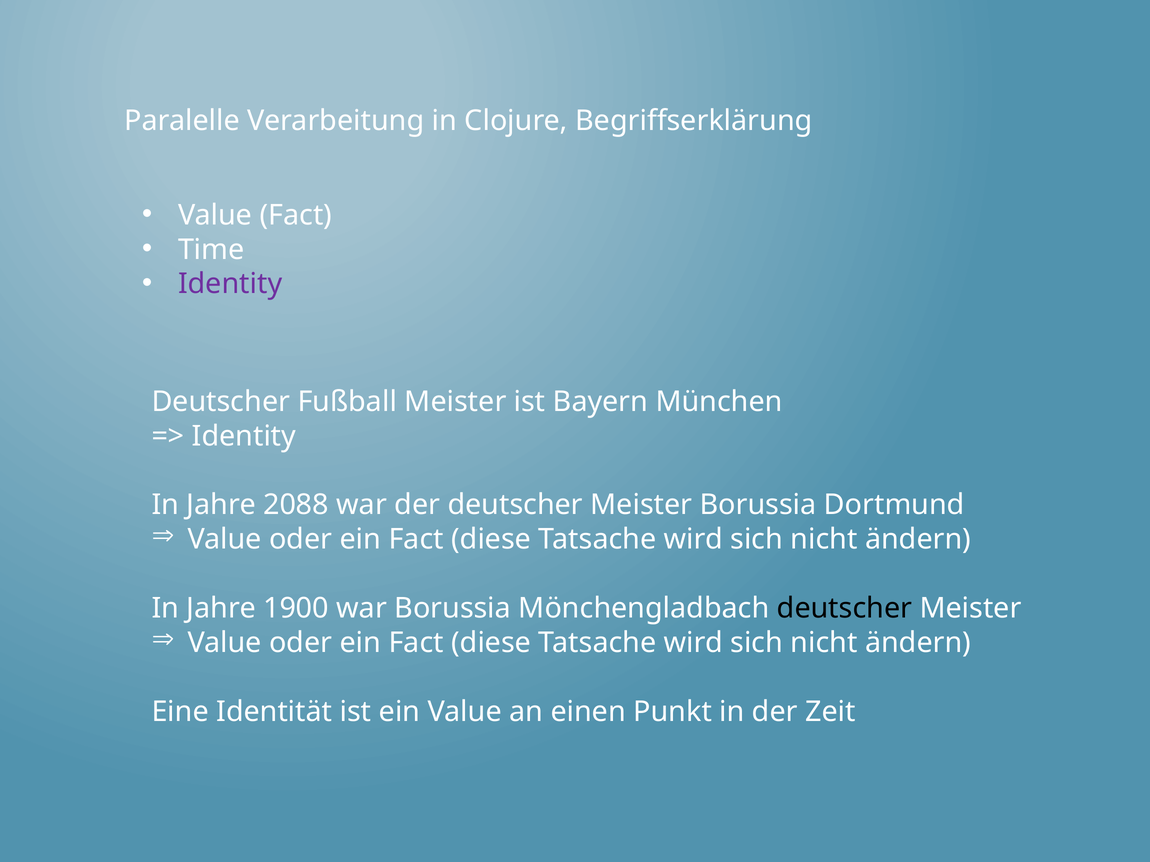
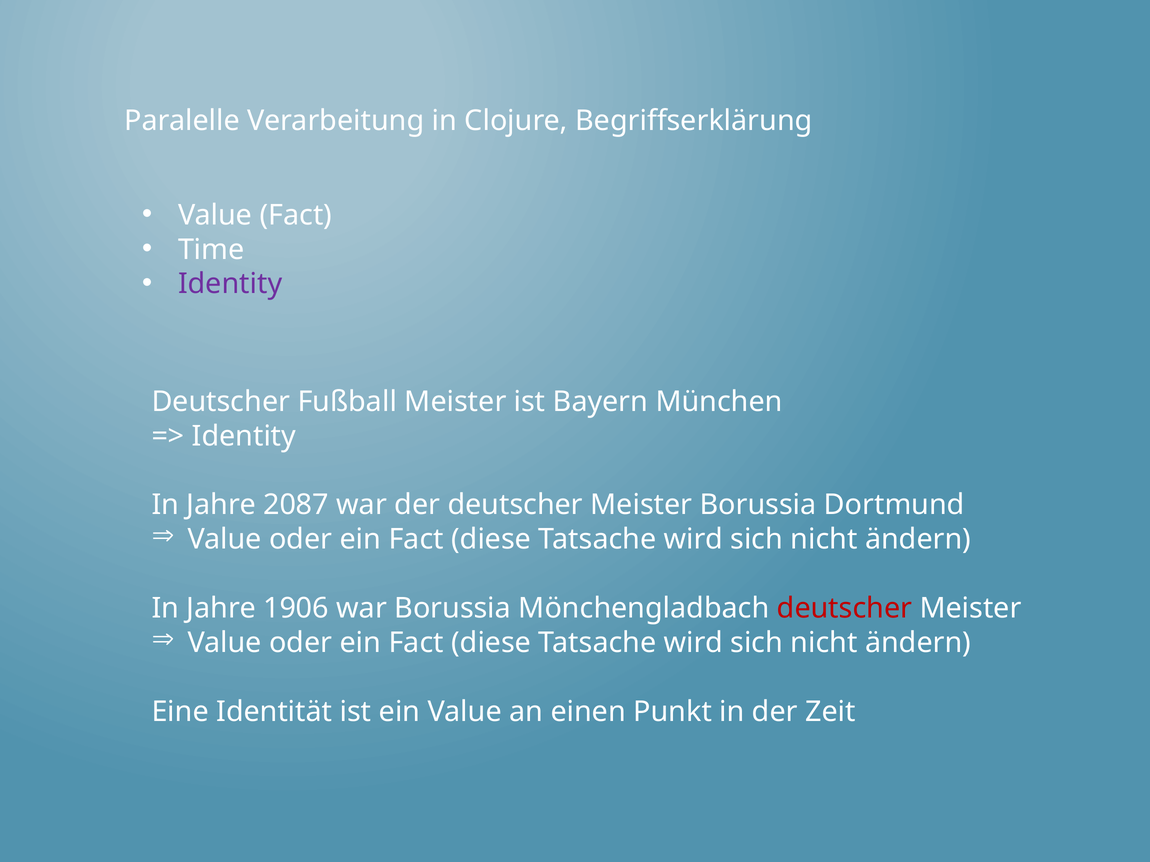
2088: 2088 -> 2087 (296, 505)
1900: 1900 -> 1906 (296, 609)
deutscher colour: black -> red (845, 609)
